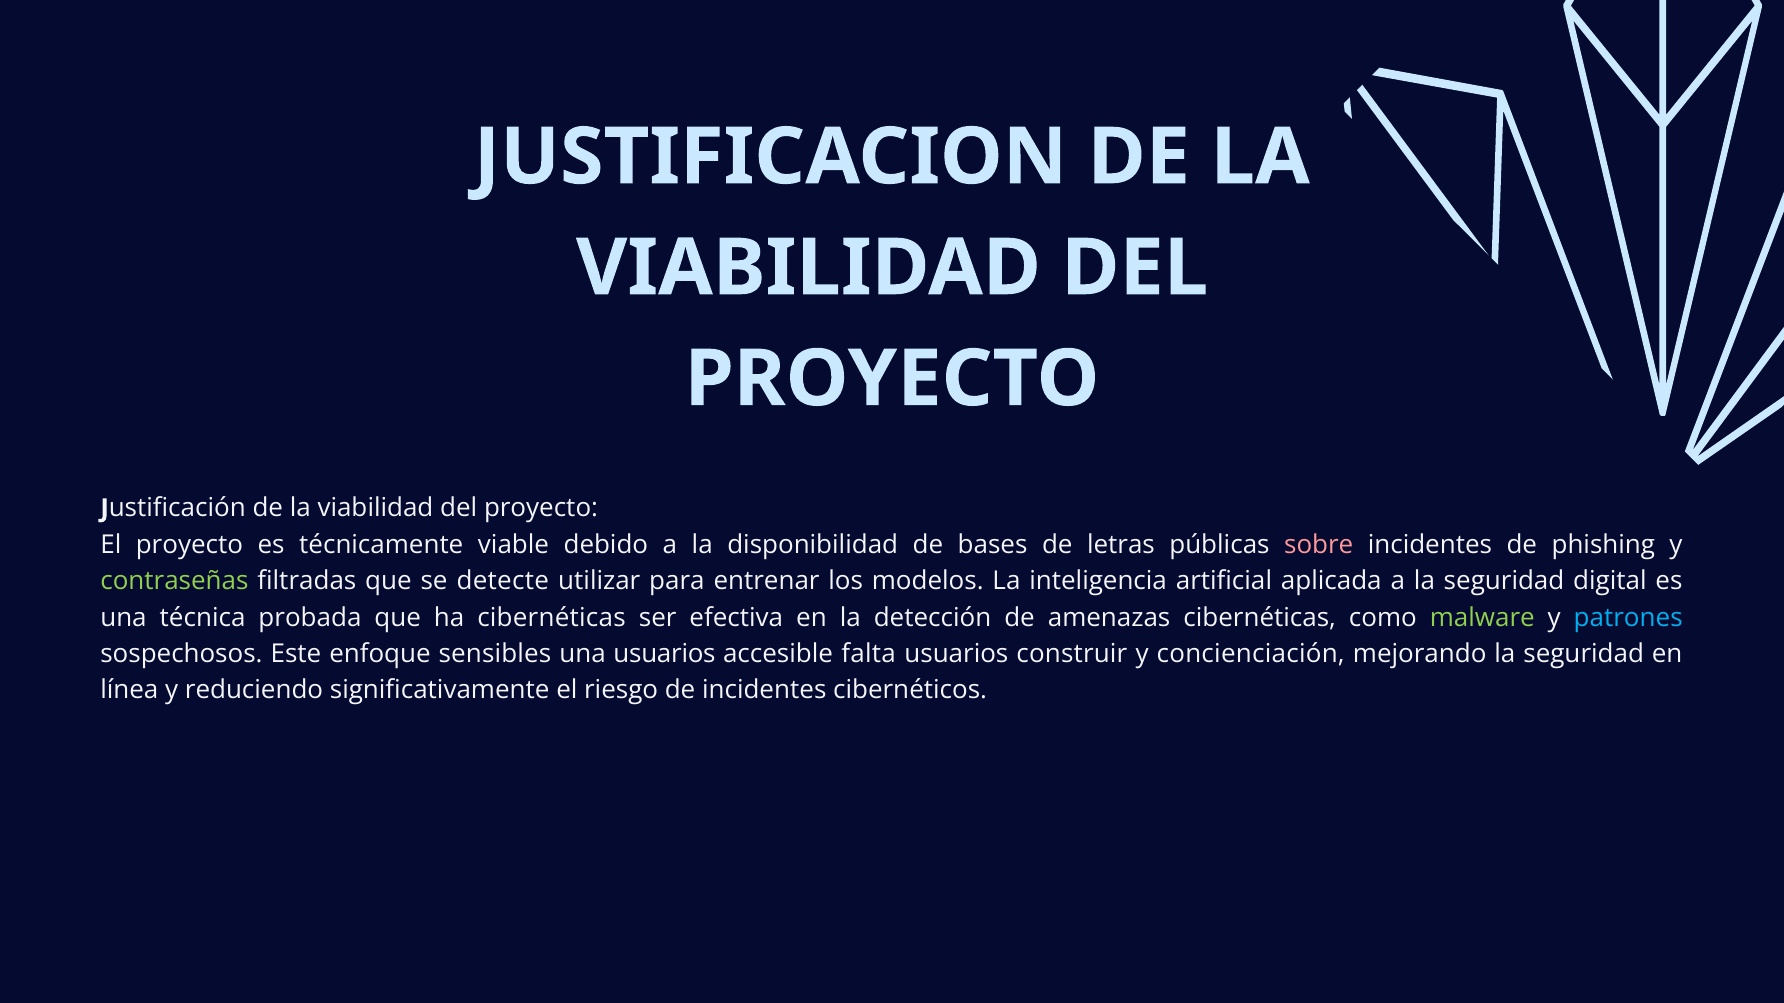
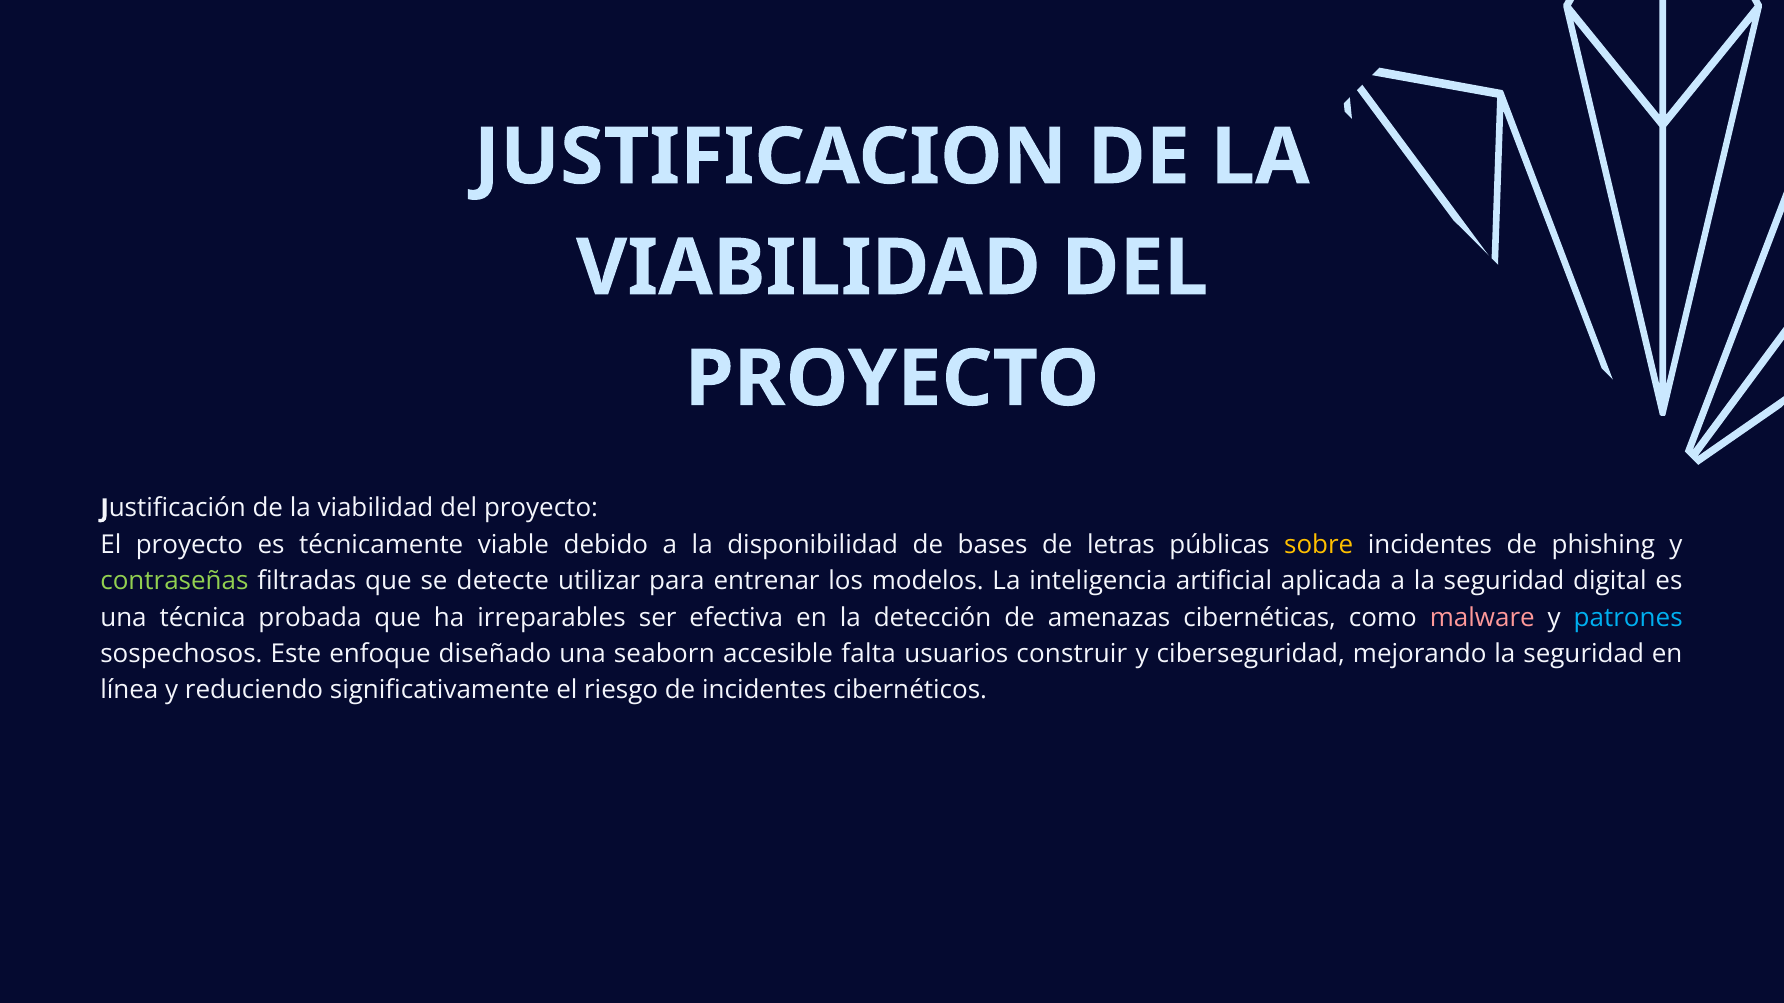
sobre colour: pink -> yellow (1319, 545)
ha cibernéticas: cibernéticas -> irreparables (552, 618)
malware colour: light green -> pink (1482, 618)
sensibles: sensibles -> diseñado (495, 654)
una usuarios: usuarios -> seaborn (664, 654)
concienciación: concienciación -> ciberseguridad (1251, 654)
